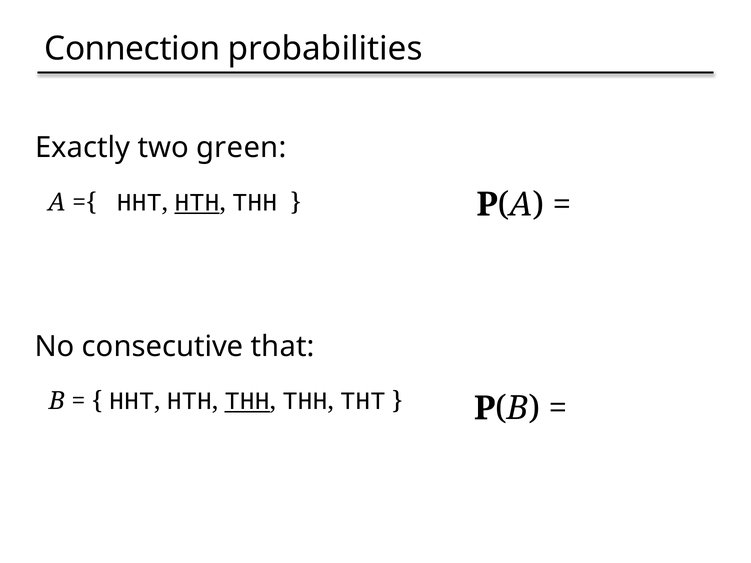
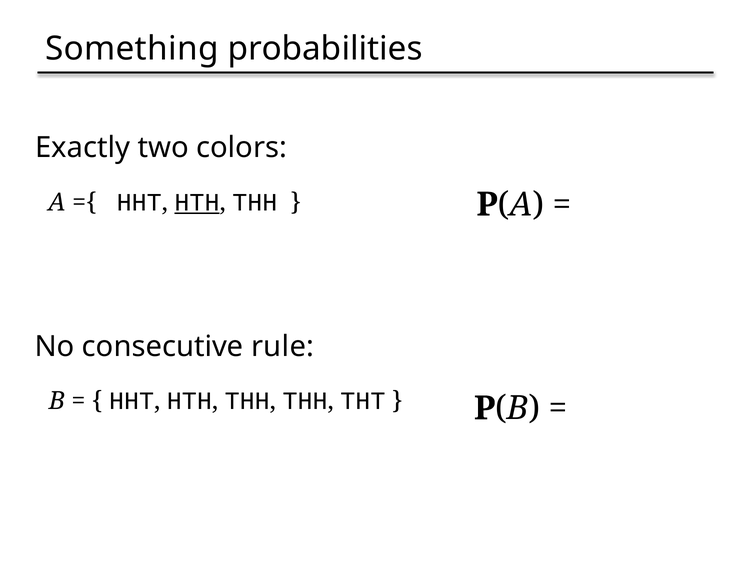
Connection: Connection -> Something (132, 49)
green: green -> colors (242, 148)
that: that -> rule (283, 347)
THH underline: present -> none (247, 401)
